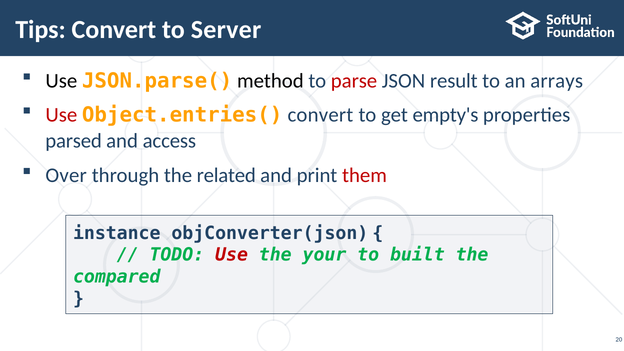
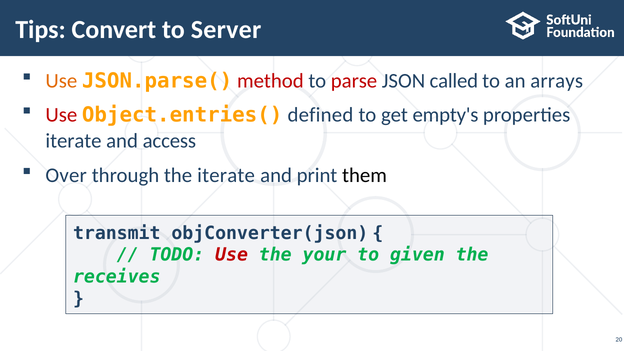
Use colour: black -> orange (61, 81)
method colour: black -> red (270, 81)
result: result -> called (454, 81)
Object.entries( convert: convert -> defined (320, 115)
parsed: parsed -> iterate (74, 141)
the related: related -> iterate (226, 175)
them colour: red -> black (364, 175)
instance: instance -> transmit (117, 233)
built: built -> given (417, 255)
compared: compared -> receives (117, 277)
